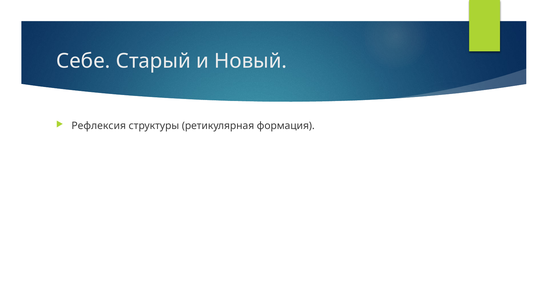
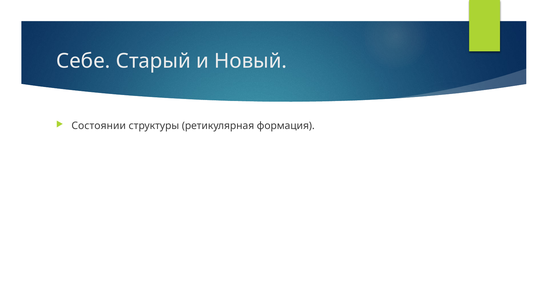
Рефлексия: Рефлексия -> Состоянии (99, 126)
